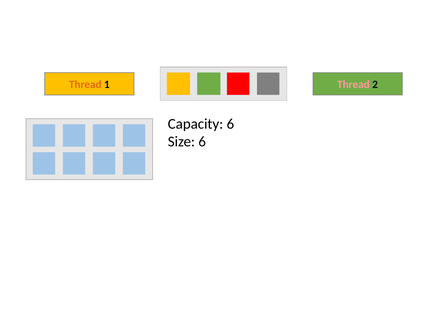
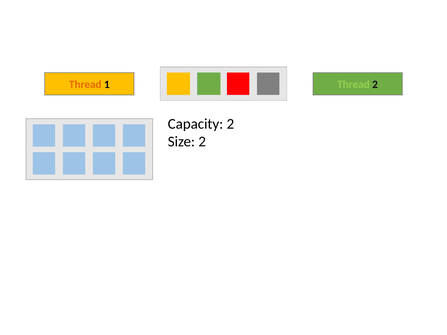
Thread colour: pink -> light green (353, 85)
Capacity 6: 6 -> 2 (230, 124)
Size 6: 6 -> 2 (202, 142)
